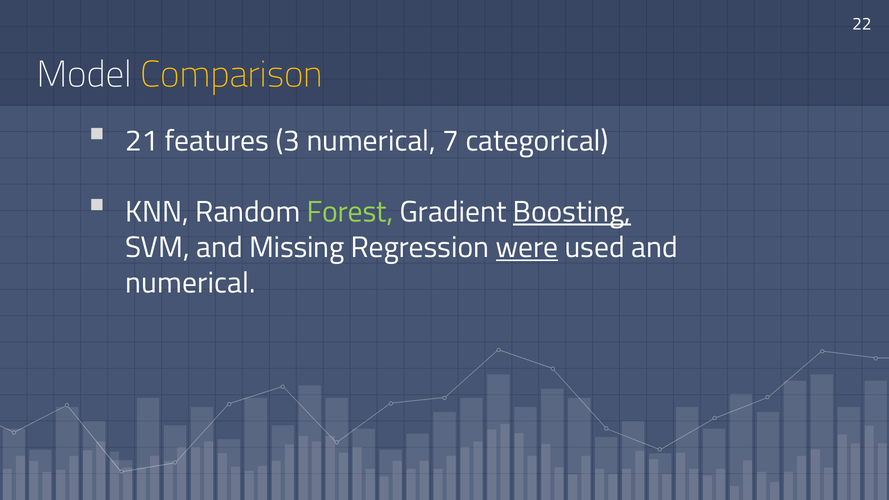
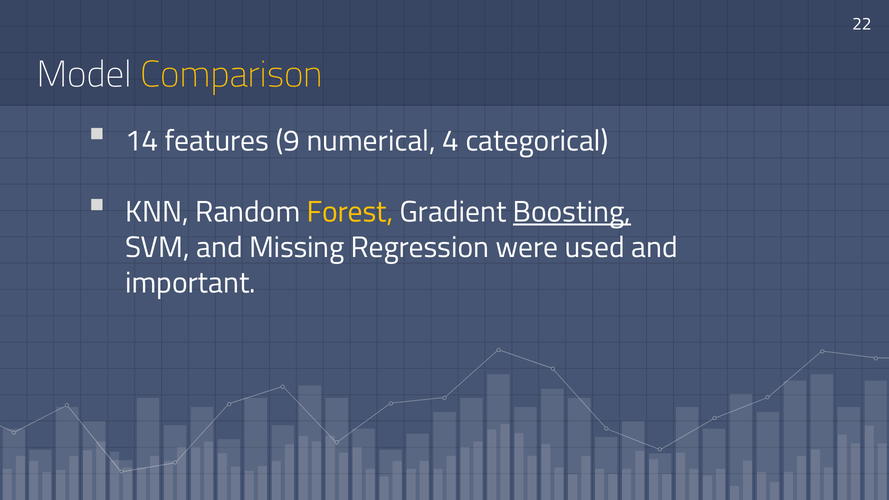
21: 21 -> 14 (142, 141)
3: 3 -> 9 (288, 141)
7: 7 -> 4 (451, 141)
Forest colour: light green -> yellow (350, 212)
were underline: present -> none (527, 247)
numerical: numerical -> important (191, 283)
